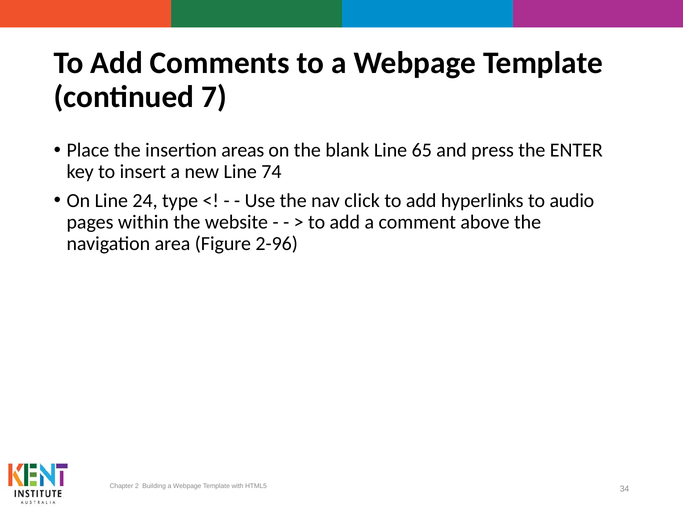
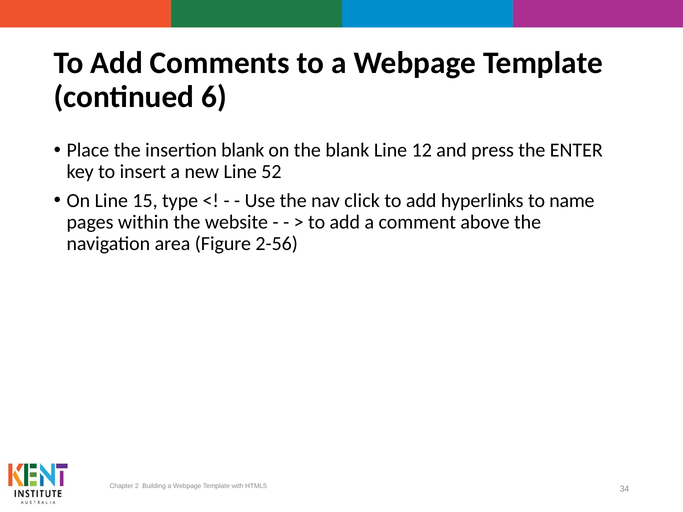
7: 7 -> 6 (214, 97)
insertion areas: areas -> blank (243, 150)
65: 65 -> 12 (422, 150)
74: 74 -> 52 (271, 172)
24: 24 -> 15 (145, 201)
audio: audio -> name (572, 201)
2-96: 2-96 -> 2-56 (277, 244)
